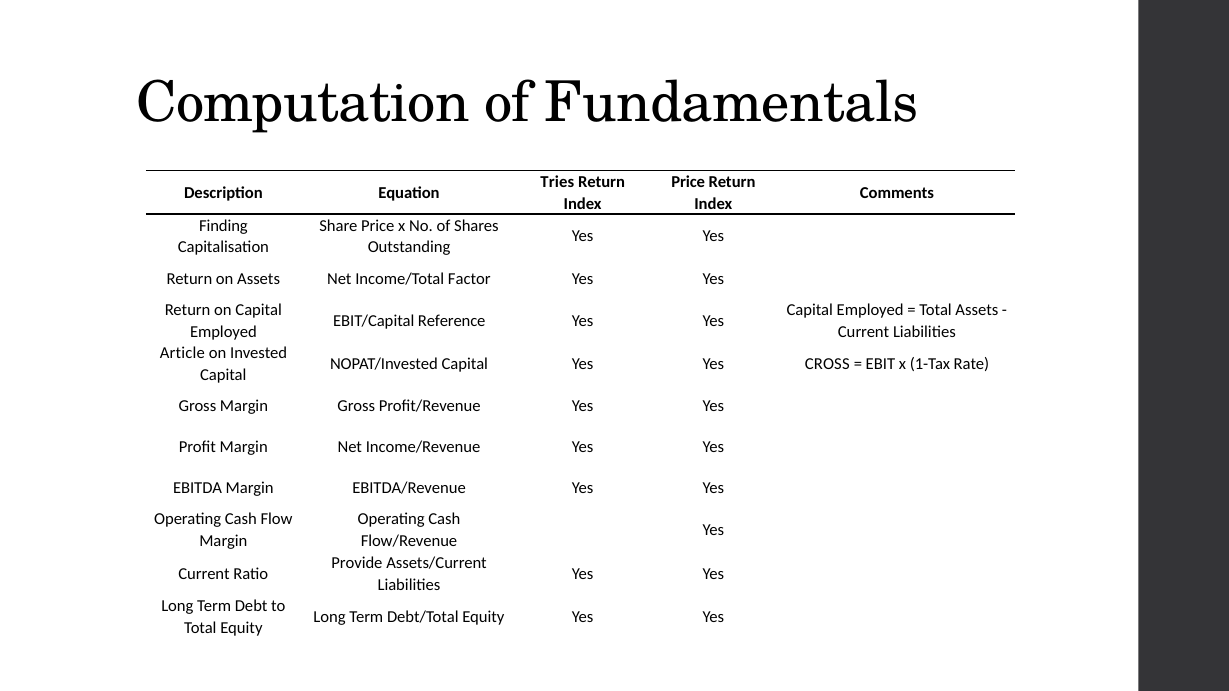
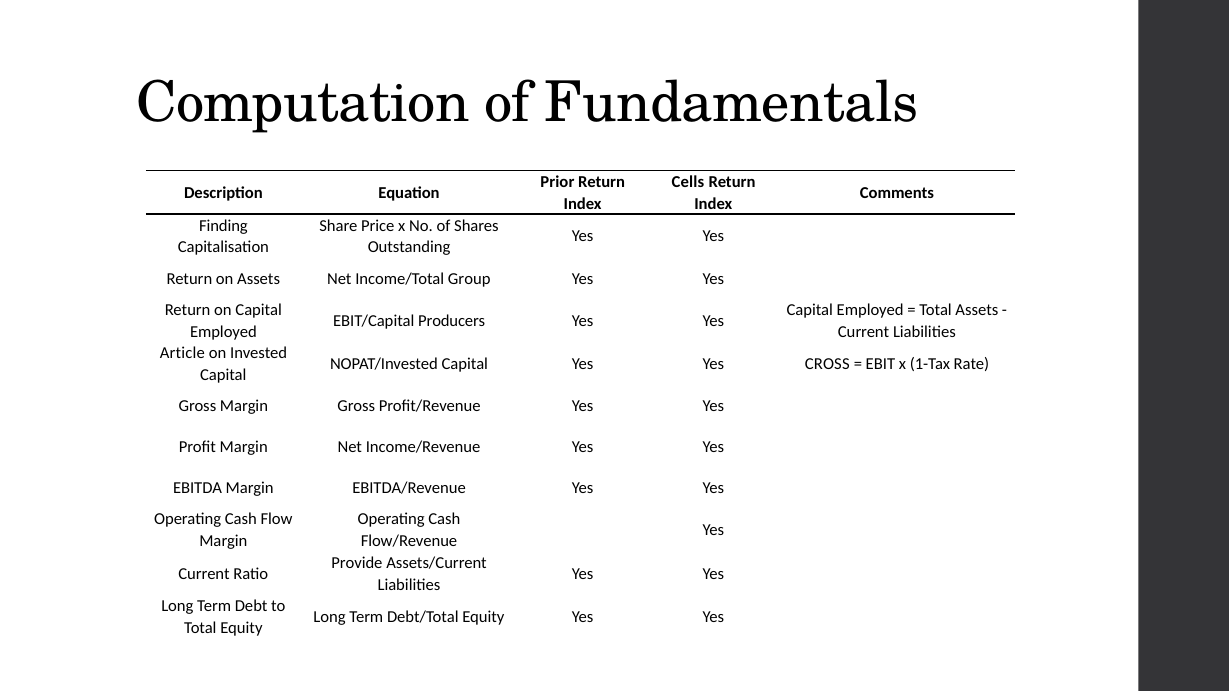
Tries: Tries -> Prior (557, 182)
Price: Price -> Cells (688, 182)
Factor: Factor -> Group (469, 279)
Reference: Reference -> Producers (452, 321)
